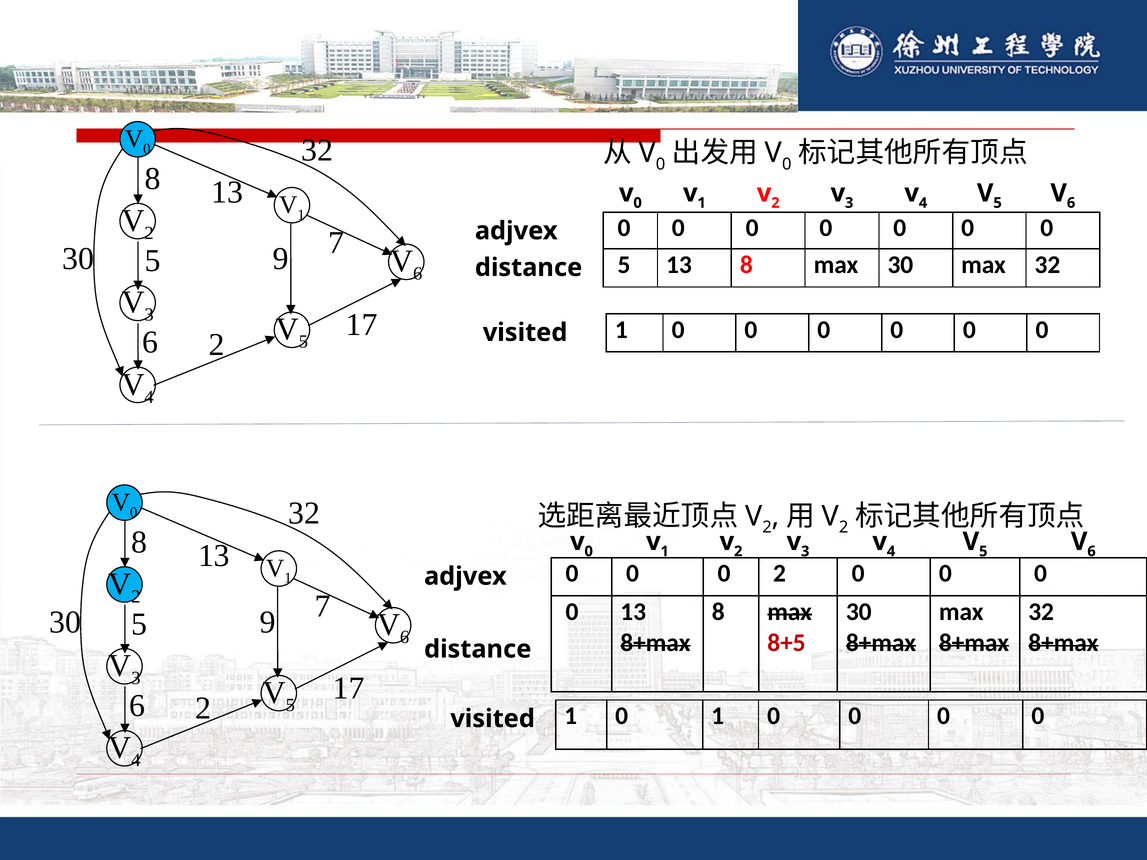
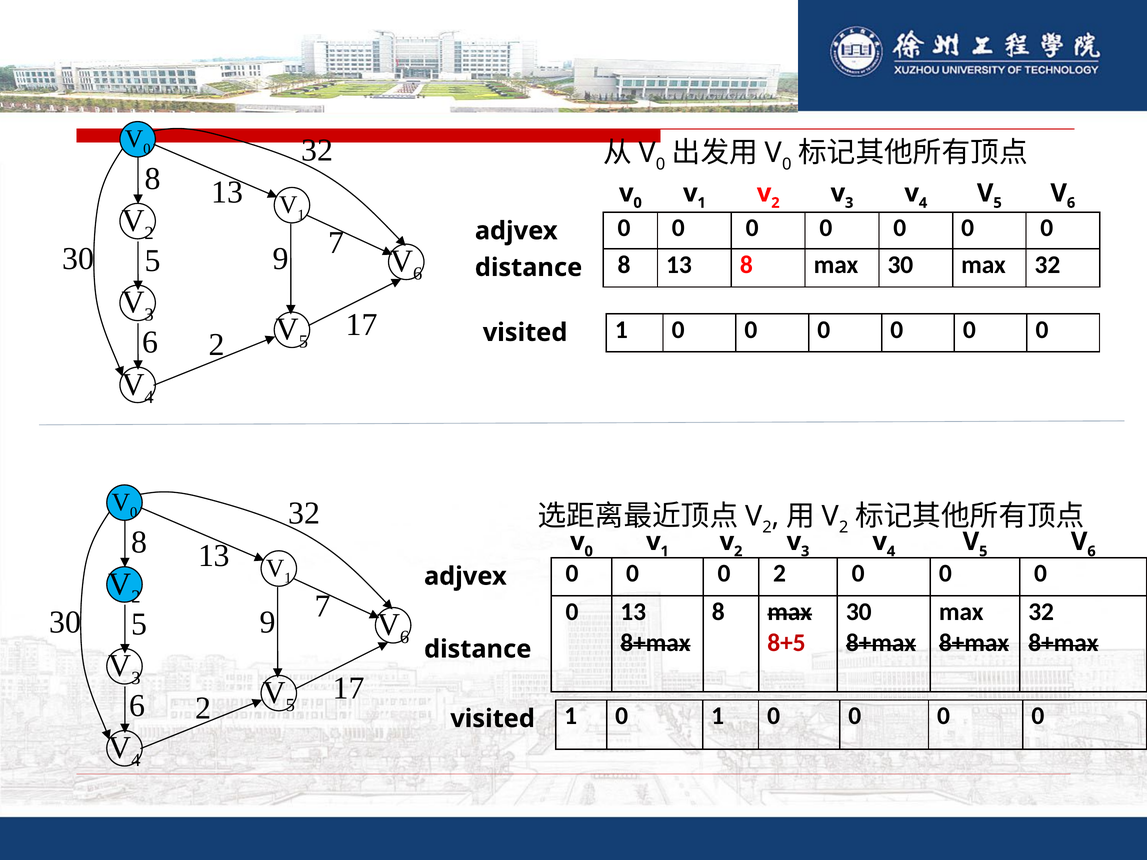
distance 5: 5 -> 8 (624, 265)
